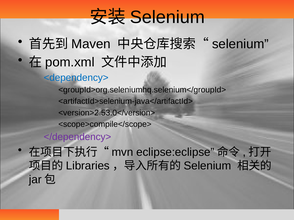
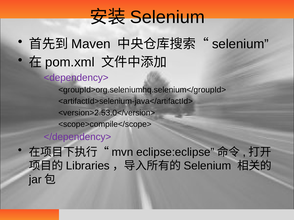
<dependency> colour: blue -> purple (76, 78)
